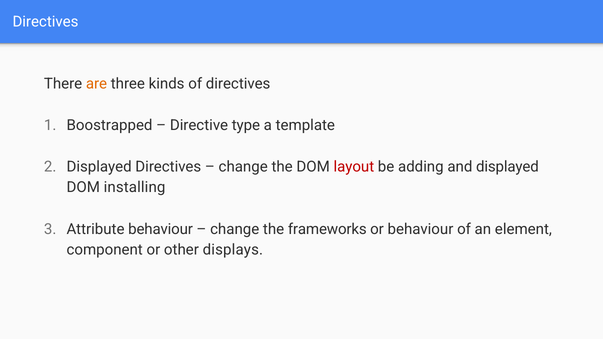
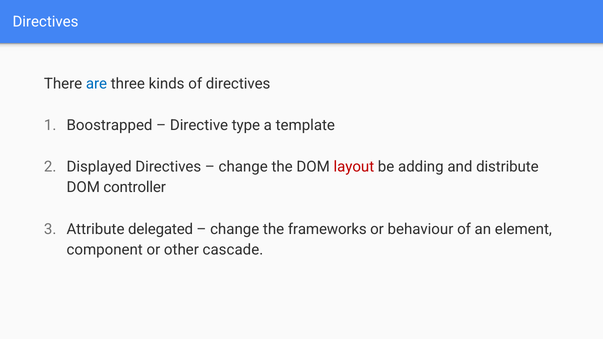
are colour: orange -> blue (96, 84)
and displayed: displayed -> distribute (507, 167)
installing: installing -> controller (135, 188)
Attribute behaviour: behaviour -> delegated (161, 229)
displays: displays -> cascade (233, 250)
